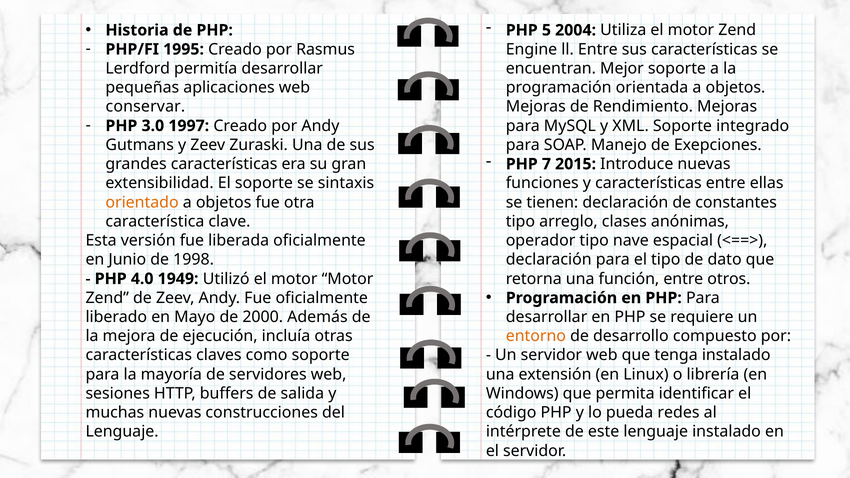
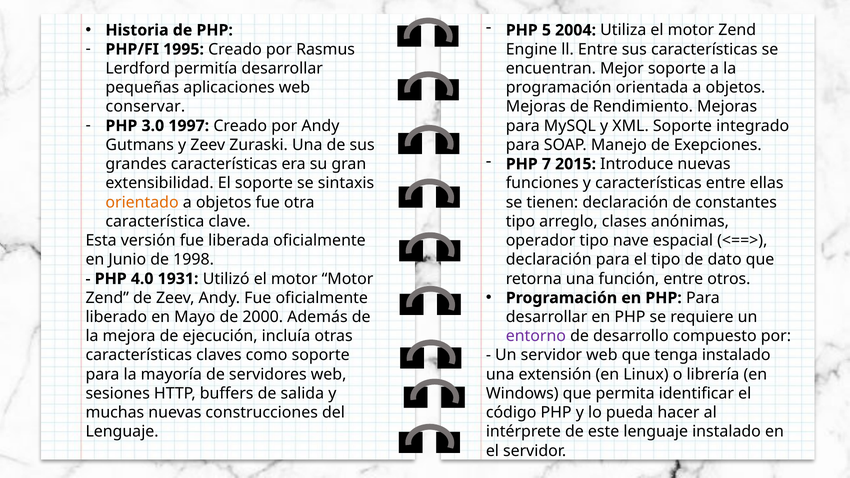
1949: 1949 -> 1931 (178, 279)
entorno colour: orange -> purple (536, 336)
redes: redes -> hacer (678, 413)
